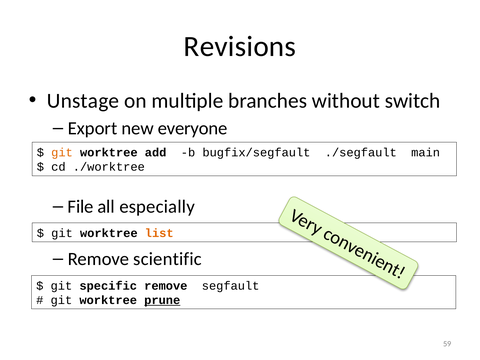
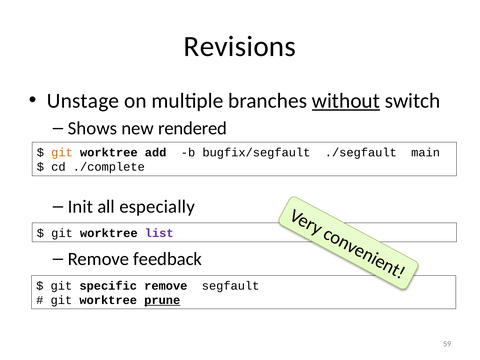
without underline: none -> present (346, 101)
Export: Export -> Shows (92, 128)
everyone: everyone -> rendered (193, 128)
./worktree: ./worktree -> ./complete (109, 167)
File: File -> Init (80, 207)
list colour: orange -> purple (159, 233)
scientific: scientific -> feedback (168, 259)
